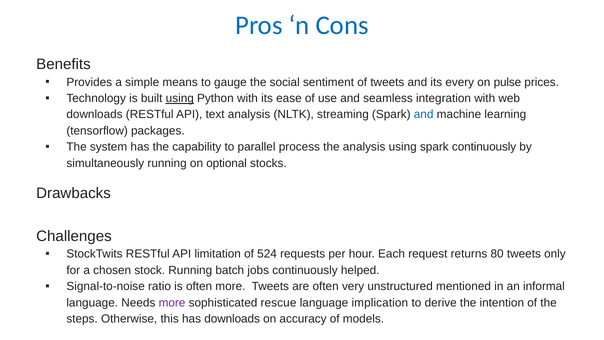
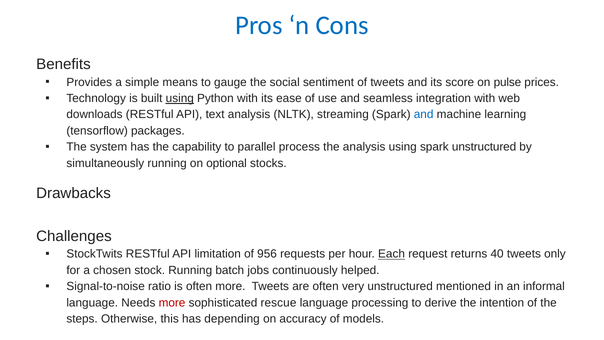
every: every -> score (460, 82)
spark continuously: continuously -> unstructured (484, 147)
524: 524 -> 956 (267, 254)
Each underline: none -> present (392, 254)
80: 80 -> 40 (497, 254)
more colour: purple -> red (172, 302)
implication: implication -> processing (380, 302)
has downloads: downloads -> depending (232, 319)
